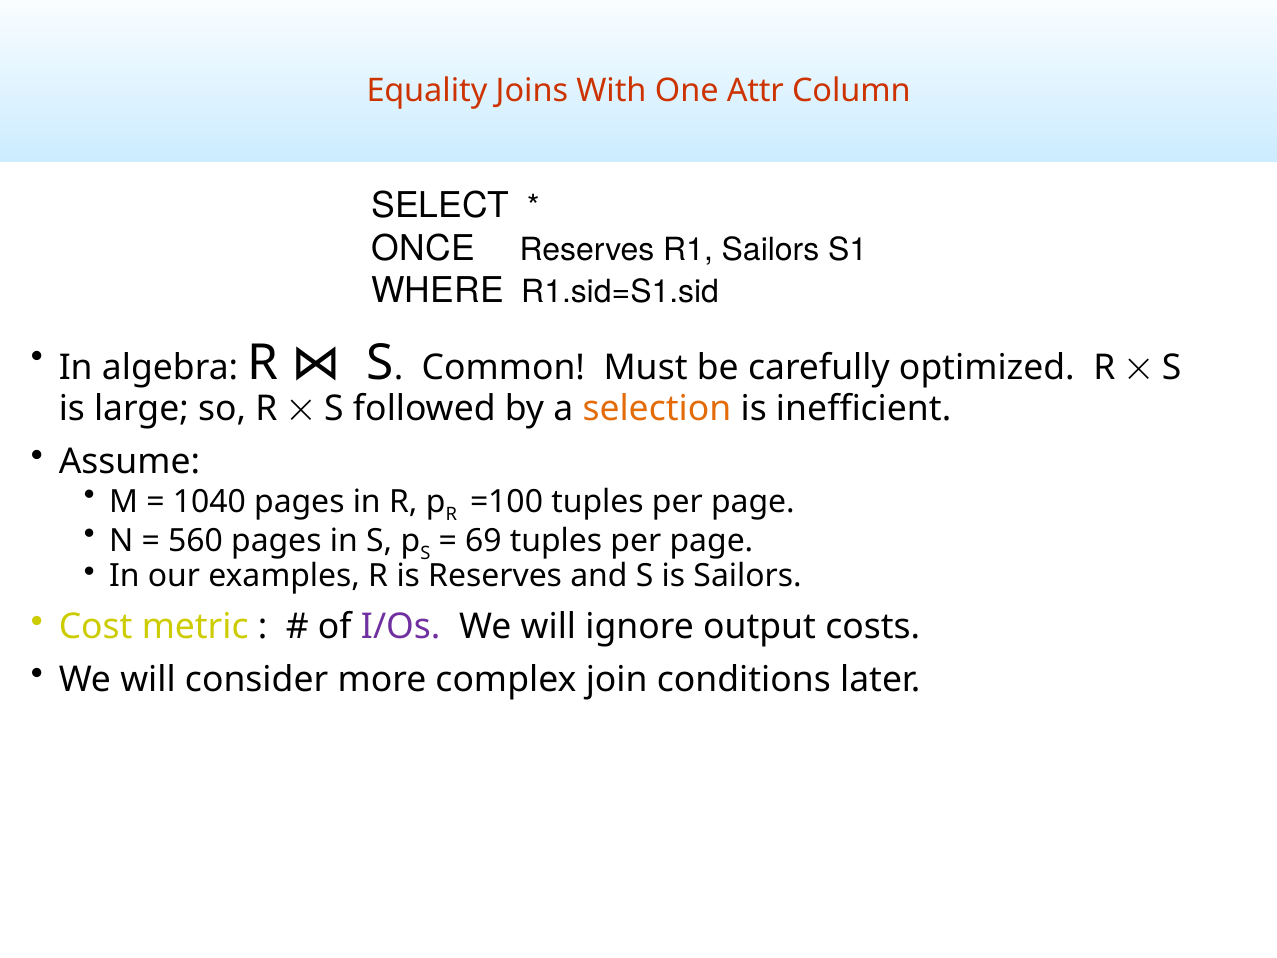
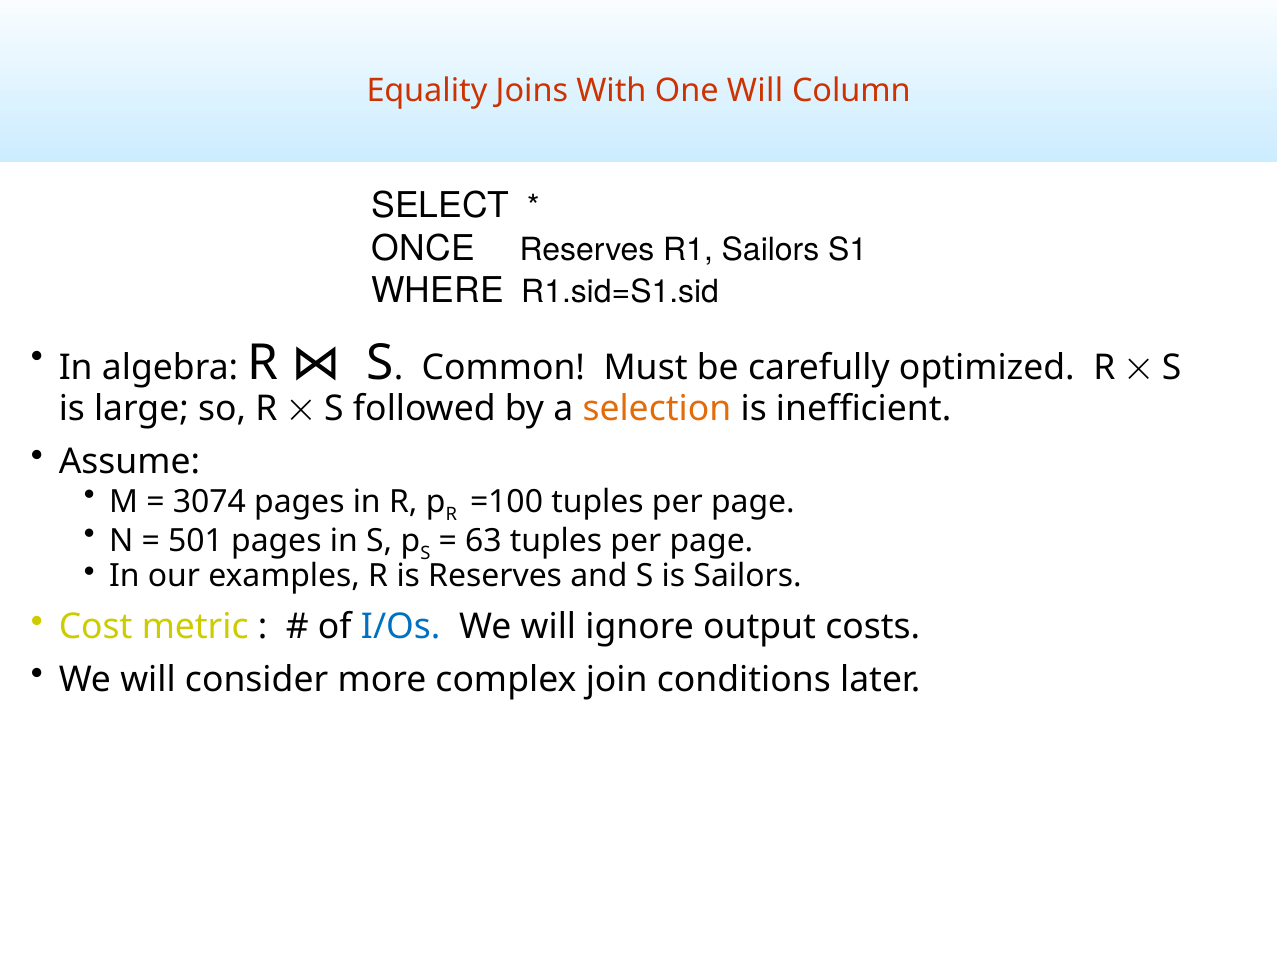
One Attr: Attr -> Will (755, 91)
1040: 1040 -> 3074 (209, 501)
560: 560 -> 501 (196, 541)
69: 69 -> 63 (483, 541)
I/Os colour: purple -> blue (401, 627)
